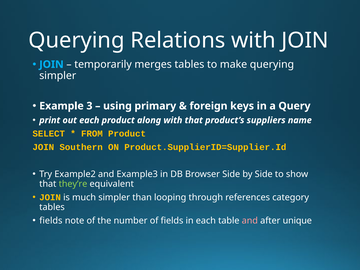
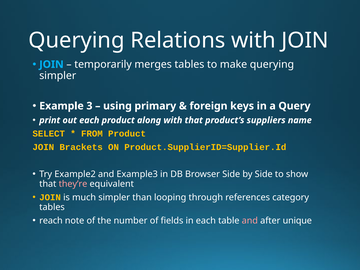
Southern: Southern -> Brackets (81, 147)
they’re colour: light green -> pink (73, 184)
fields: fields -> reach (51, 221)
